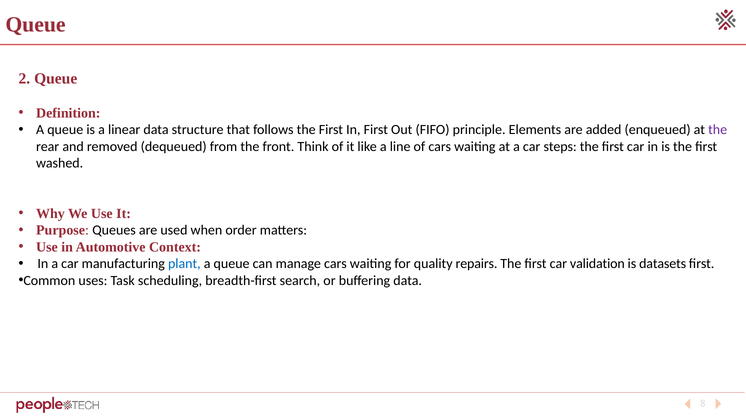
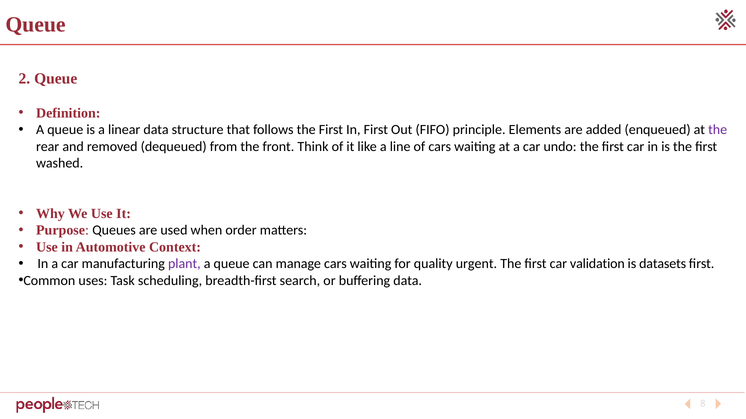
steps: steps -> undo (560, 147)
plant colour: blue -> purple (184, 264)
repairs: repairs -> urgent (476, 264)
